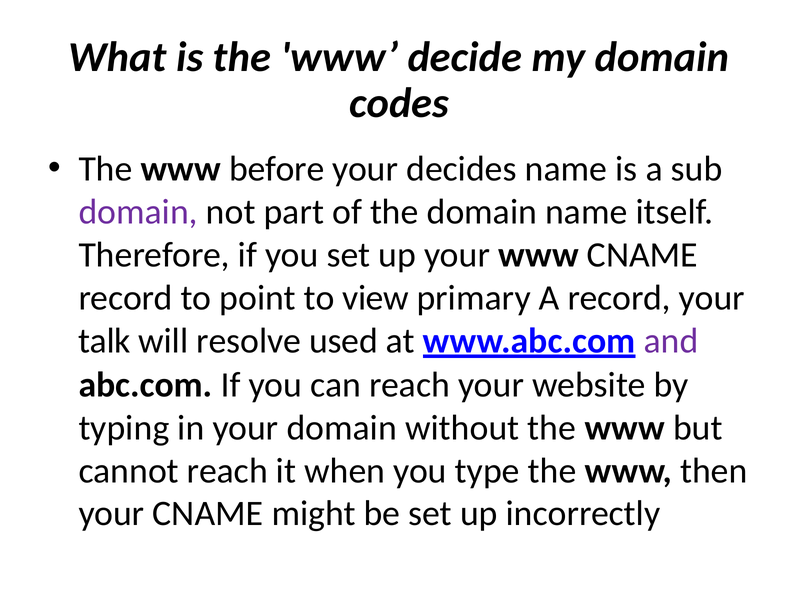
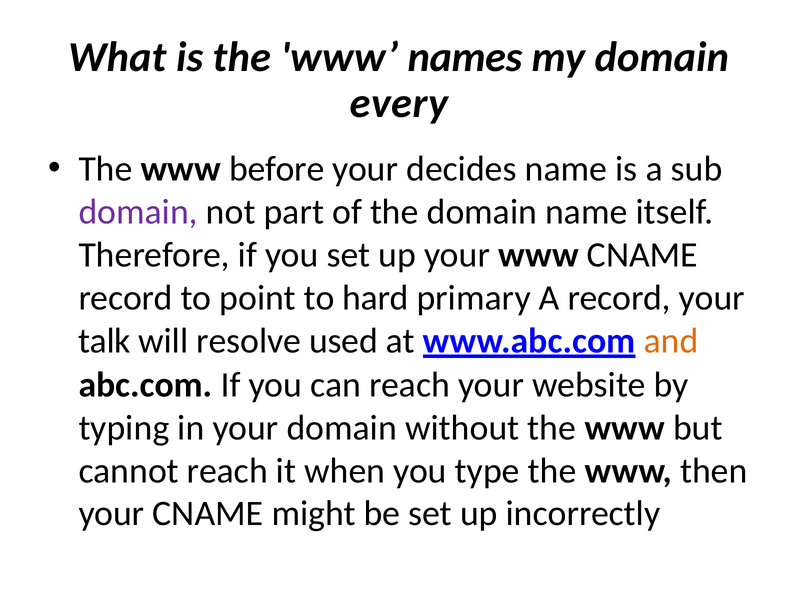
decide: decide -> names (465, 57)
codes: codes -> every (399, 103)
view: view -> hard (376, 298)
and colour: purple -> orange (671, 341)
